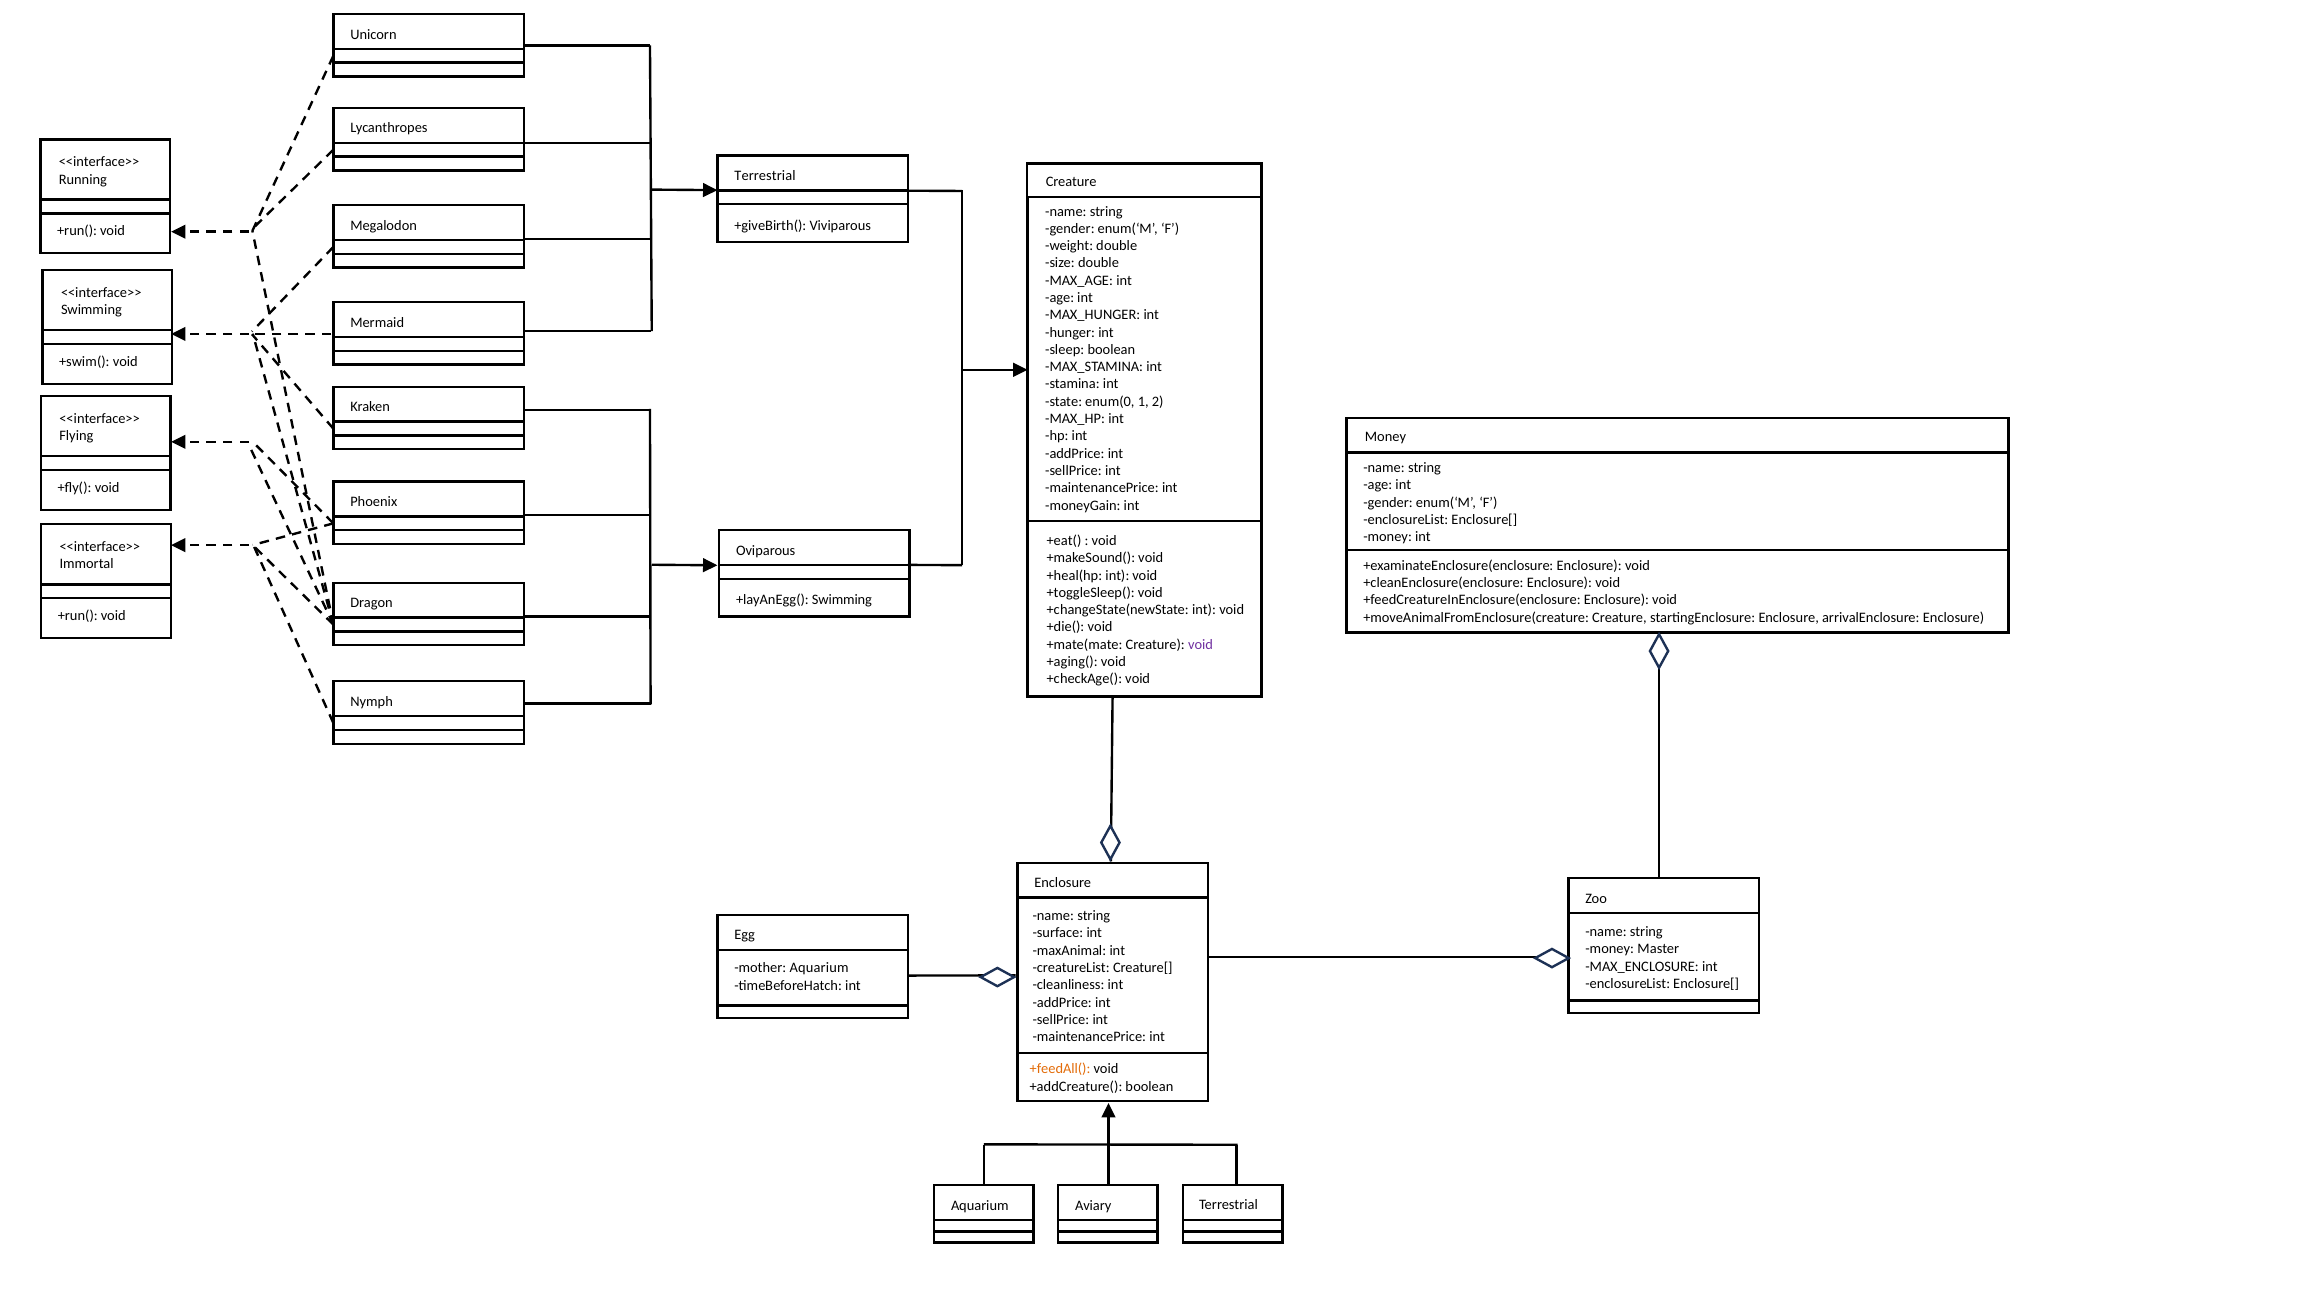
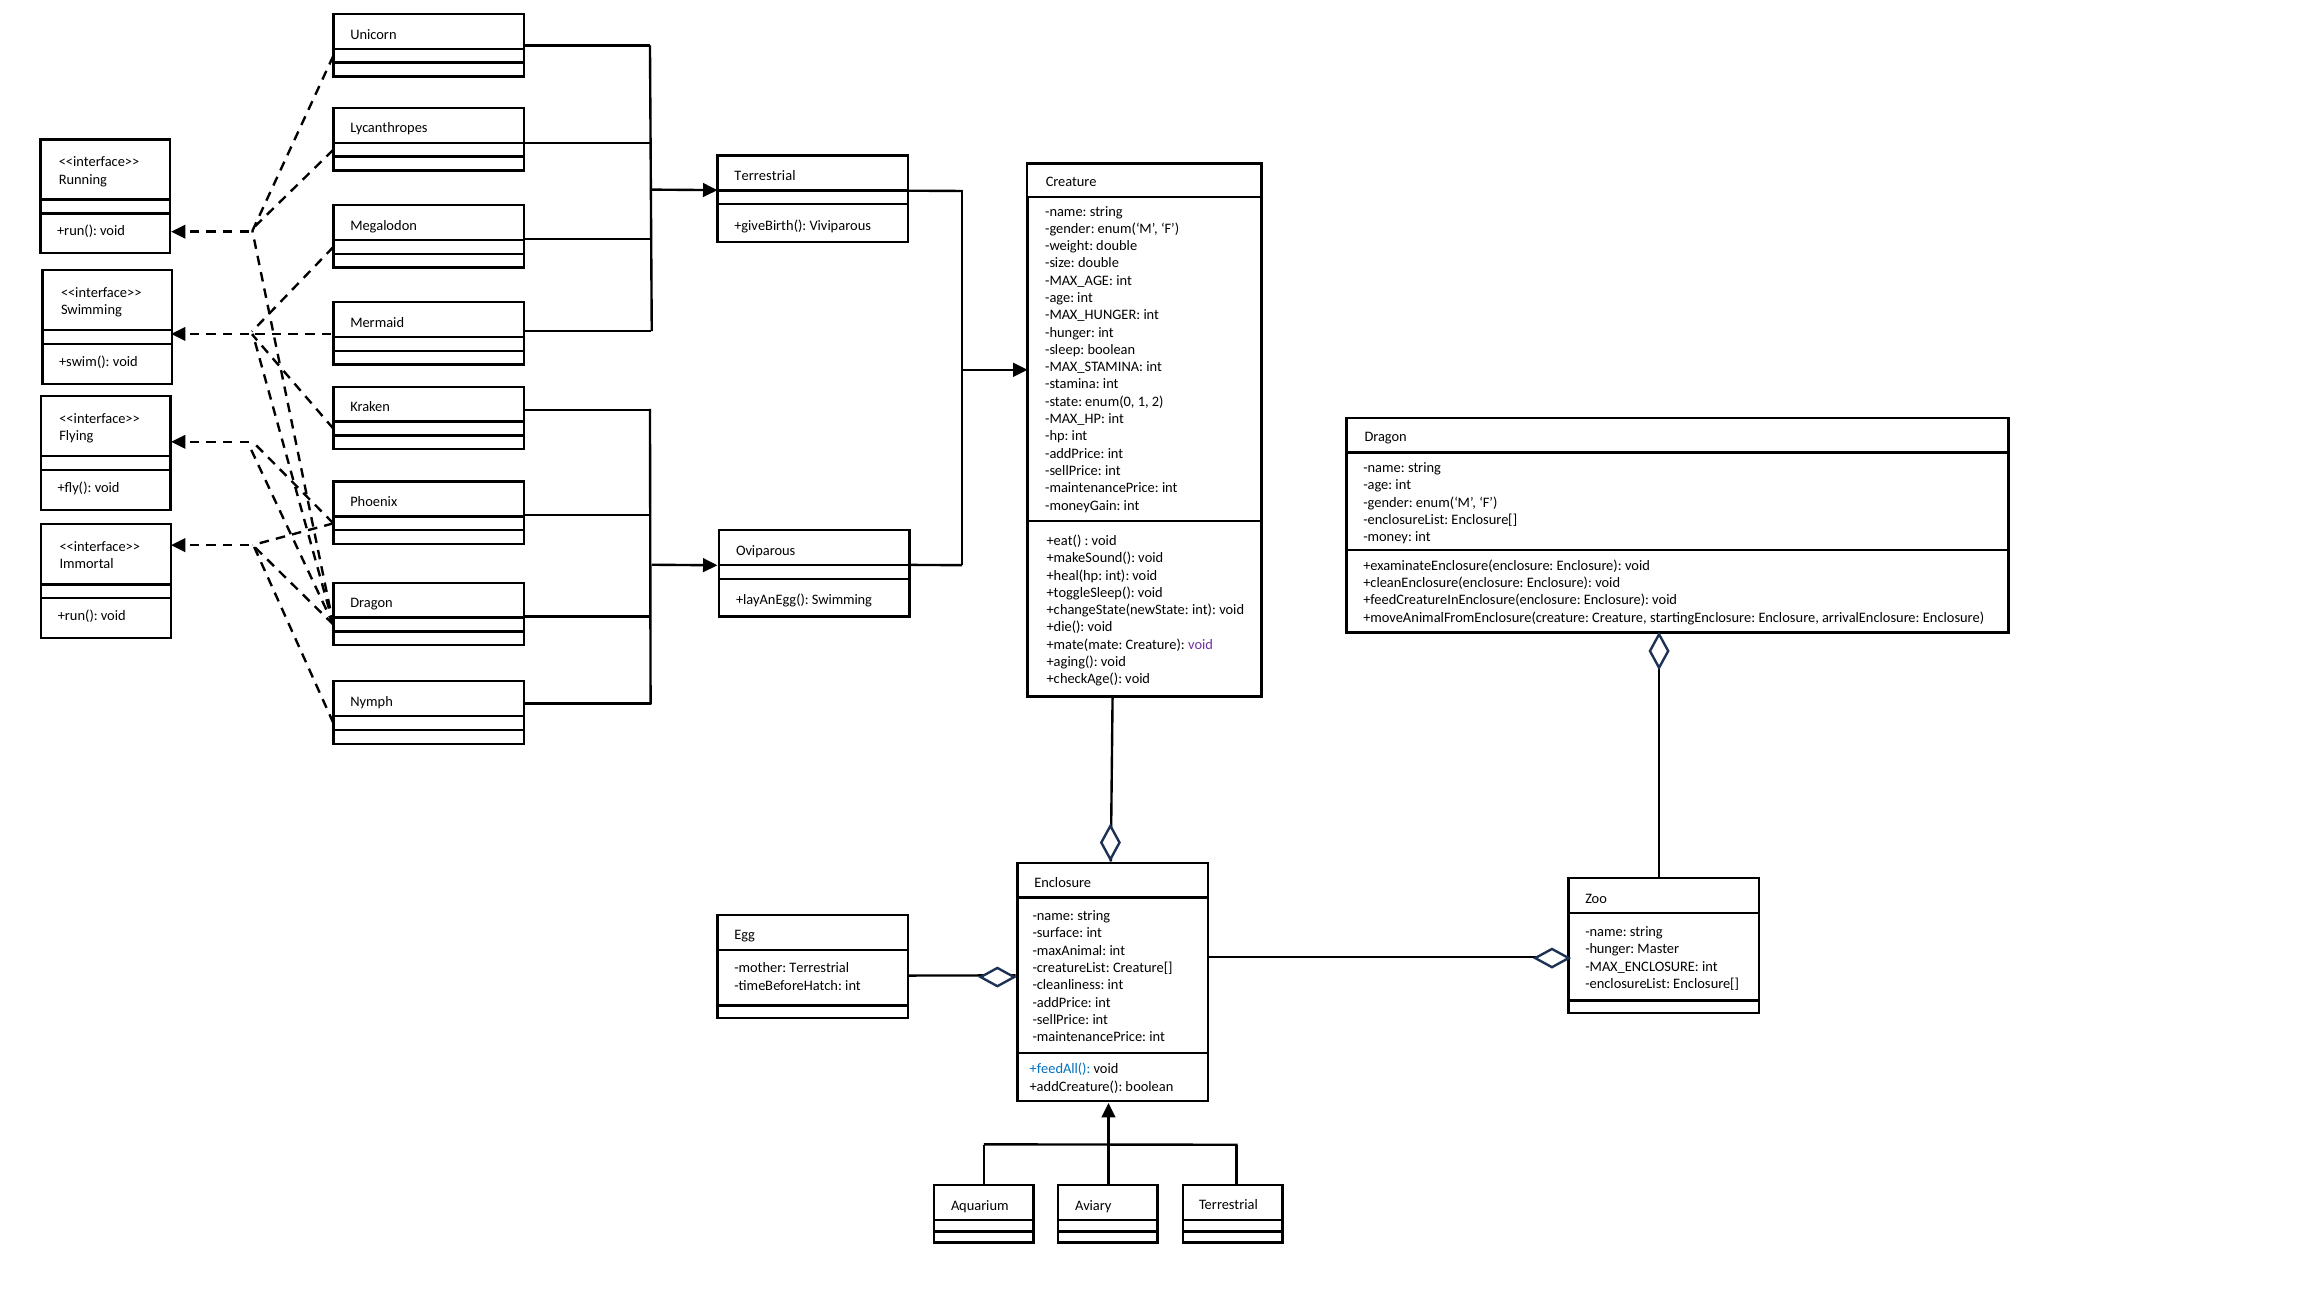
Money: Money -> Dragon (1386, 437)
money: money -> hunger (1610, 949)
mother Aquarium: Aquarium -> Terrestrial (819, 968)
+feedAll( colour: orange -> blue (1060, 1069)
